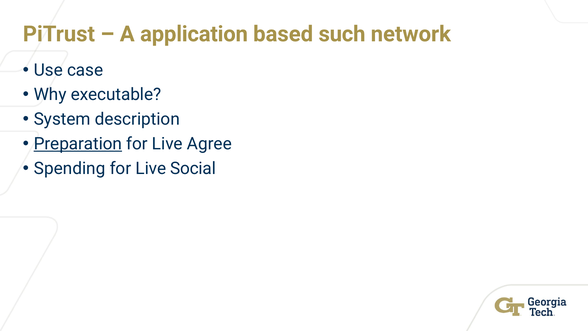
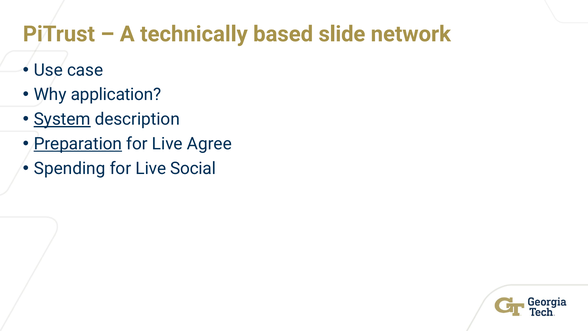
application: application -> technically (194, 34)
such: such -> slide (342, 34)
executable: executable -> application (116, 95)
System underline: none -> present (62, 119)
